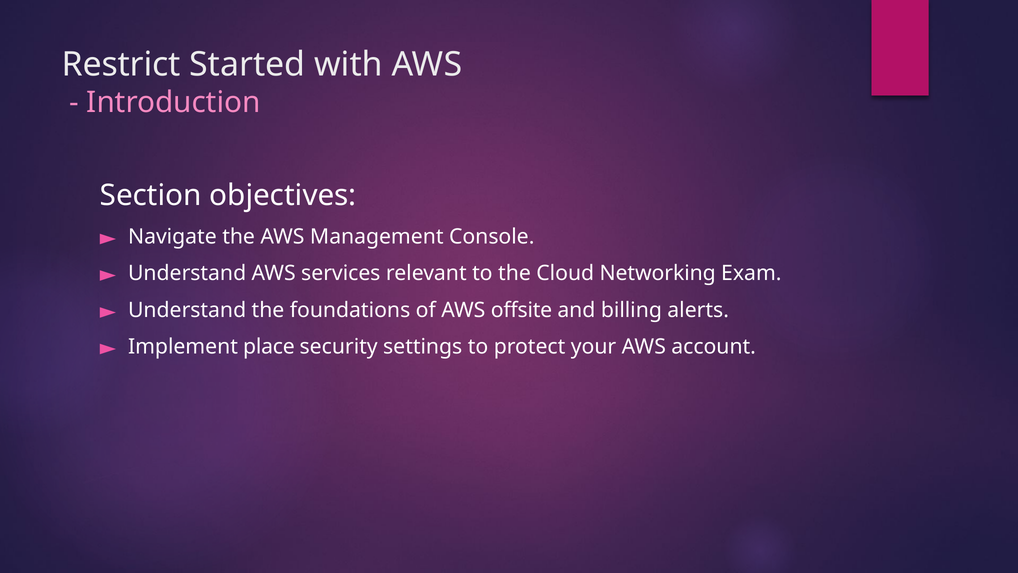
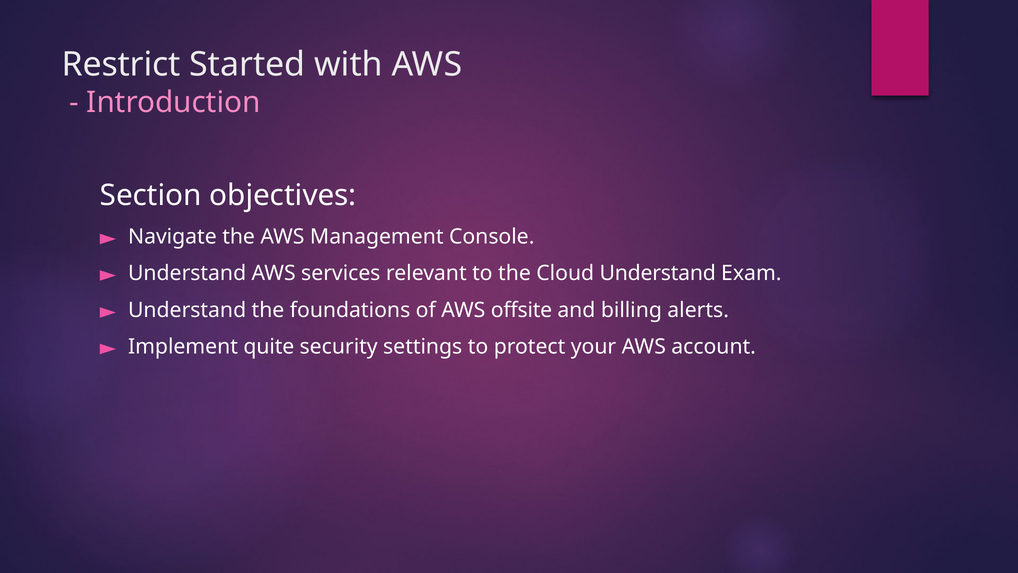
Cloud Networking: Networking -> Understand (658, 273)
place: place -> quite (269, 347)
